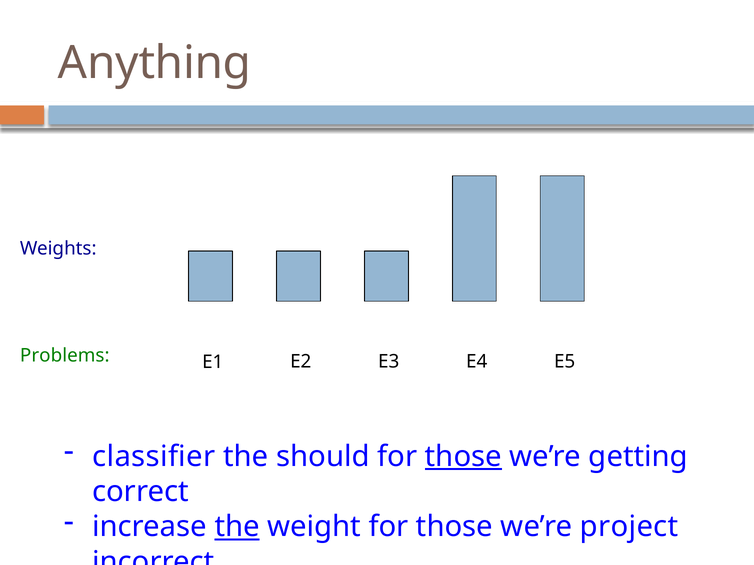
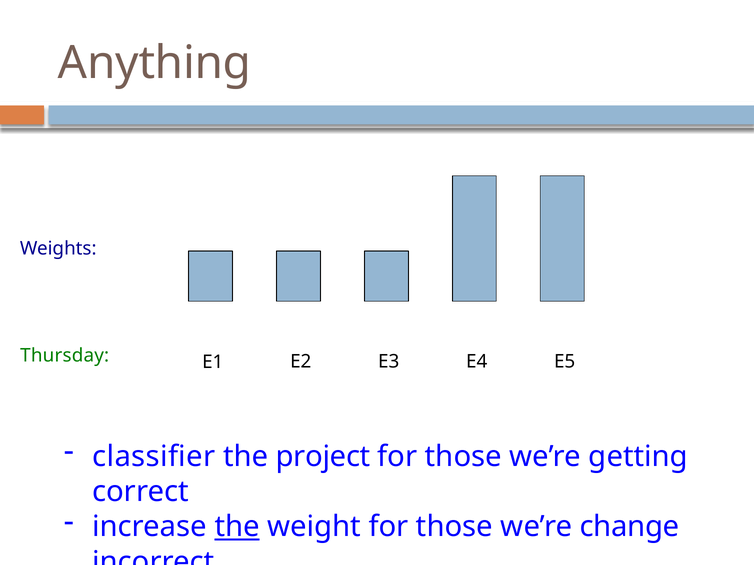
Problems: Problems -> Thursday (65, 356)
should: should -> project (323, 457)
those underline: present -> none (463, 457)
project: project -> change (629, 527)
